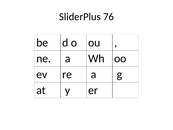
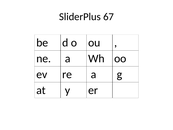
76: 76 -> 67 (109, 17)
